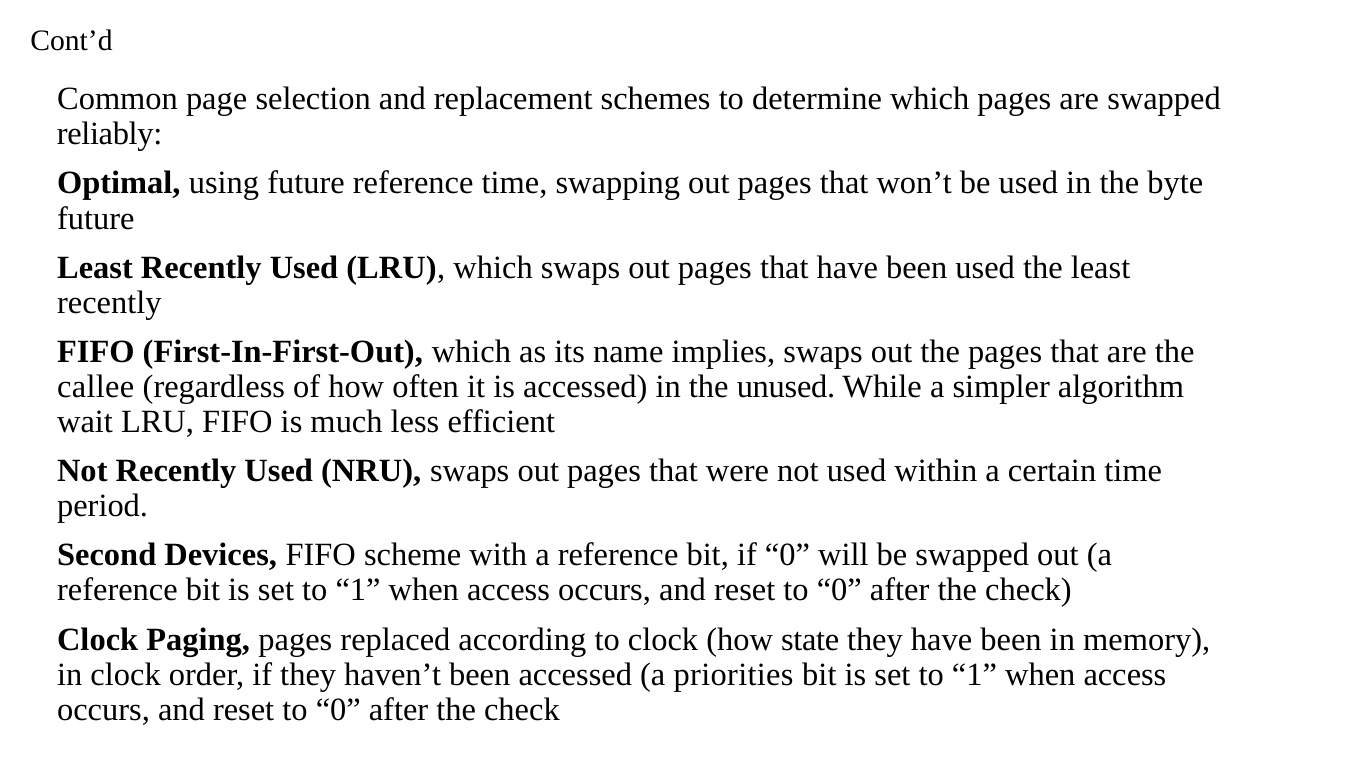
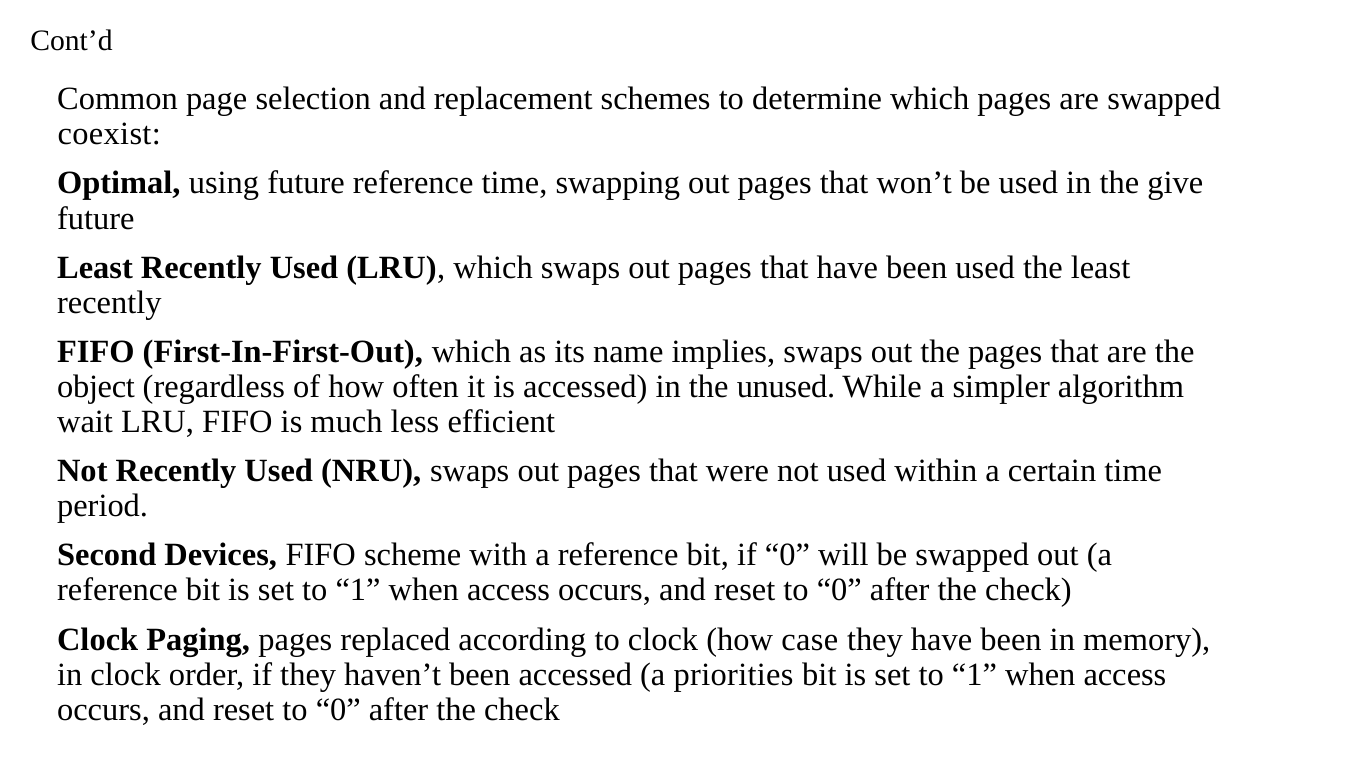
reliably: reliably -> coexist (109, 134)
byte: byte -> give (1175, 183)
callee: callee -> object (96, 387)
state: state -> case (810, 639)
